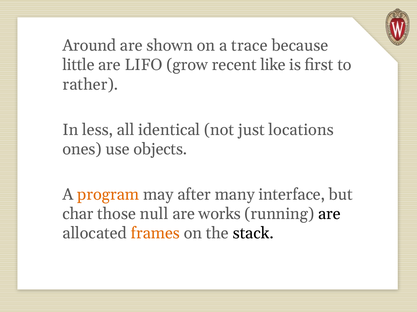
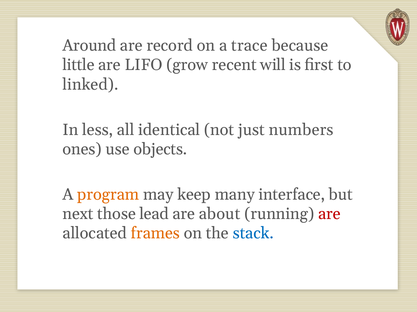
shown: shown -> record (170, 46)
like: like -> will (273, 65)
rather: rather -> linked (90, 85)
locations: locations -> numbers (301, 130)
after: after -> keep (194, 195)
char: char -> next (78, 214)
null: null -> lead (154, 214)
works: works -> about (220, 214)
are colour: black -> red (329, 214)
stack colour: black -> blue (253, 234)
